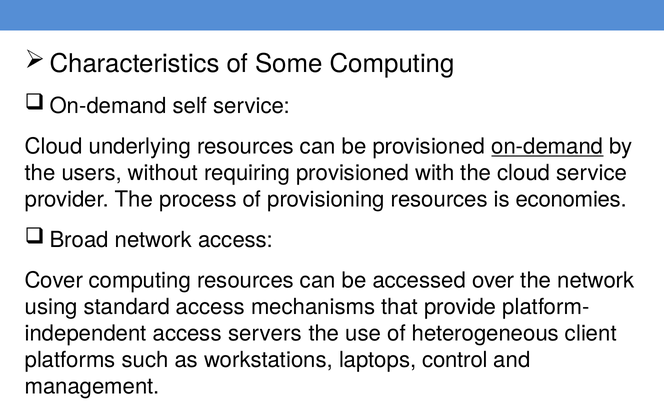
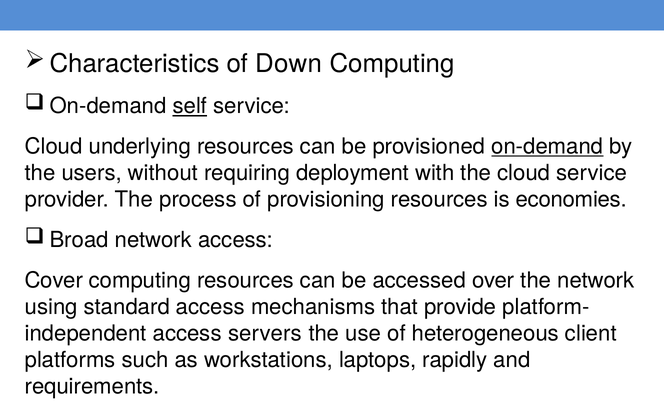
Some: Some -> Down (289, 64)
self underline: none -> present (190, 106)
requiring provisioned: provisioned -> deployment (353, 173)
control: control -> rapidly (455, 360)
management: management -> requirements (92, 387)
